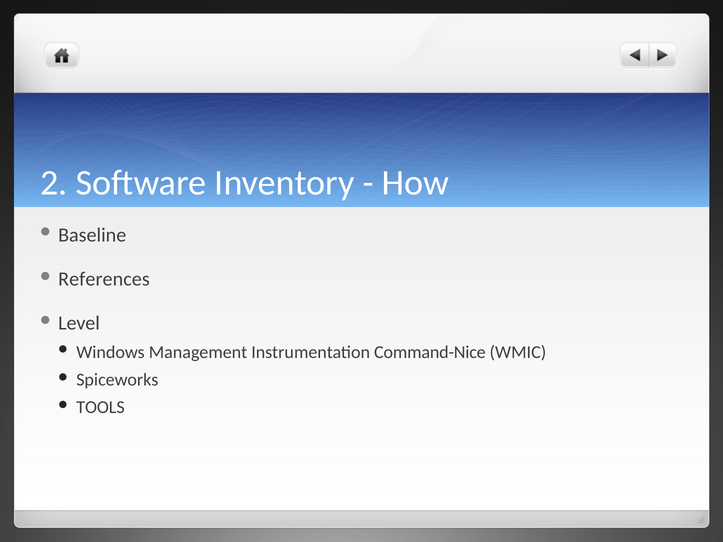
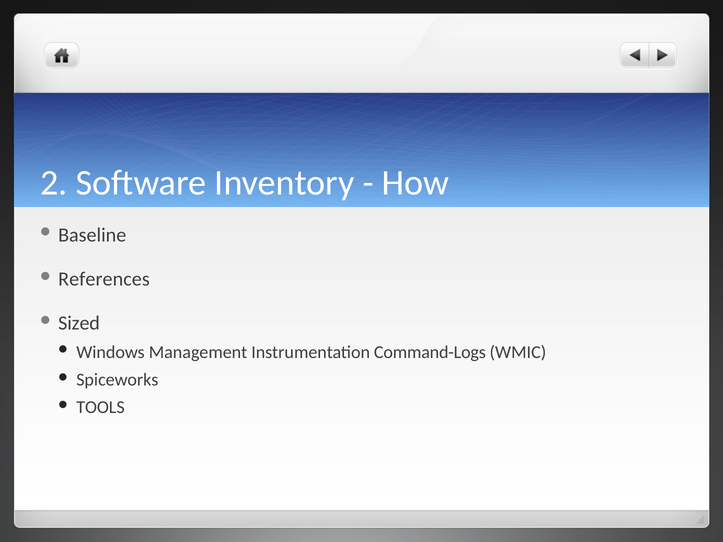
Level: Level -> Sized (79, 323)
Command-Nice: Command-Nice -> Command-Logs (430, 352)
